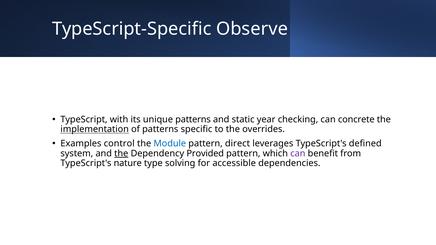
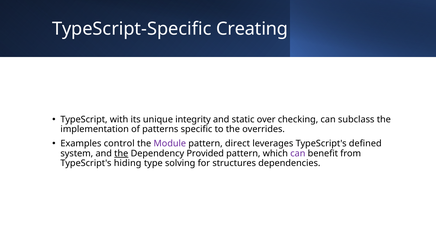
Observe: Observe -> Creating (252, 29)
unique patterns: patterns -> integrity (193, 120)
year: year -> over (266, 120)
concrete: concrete -> subclass (356, 120)
implementation underline: present -> none (95, 129)
Module colour: blue -> purple (170, 144)
nature: nature -> hiding (128, 163)
accessible: accessible -> structures (234, 163)
